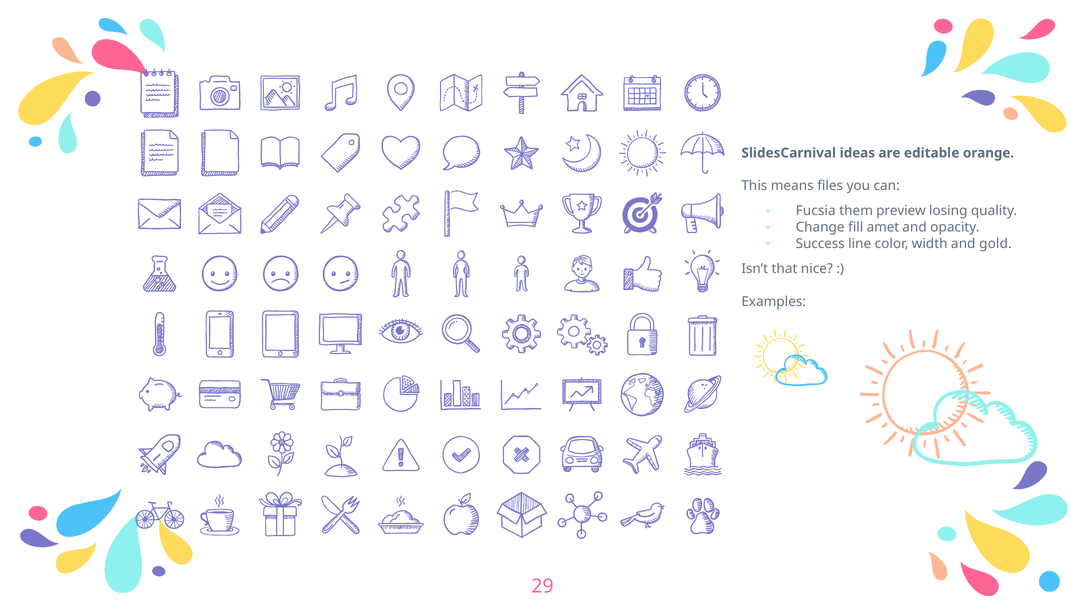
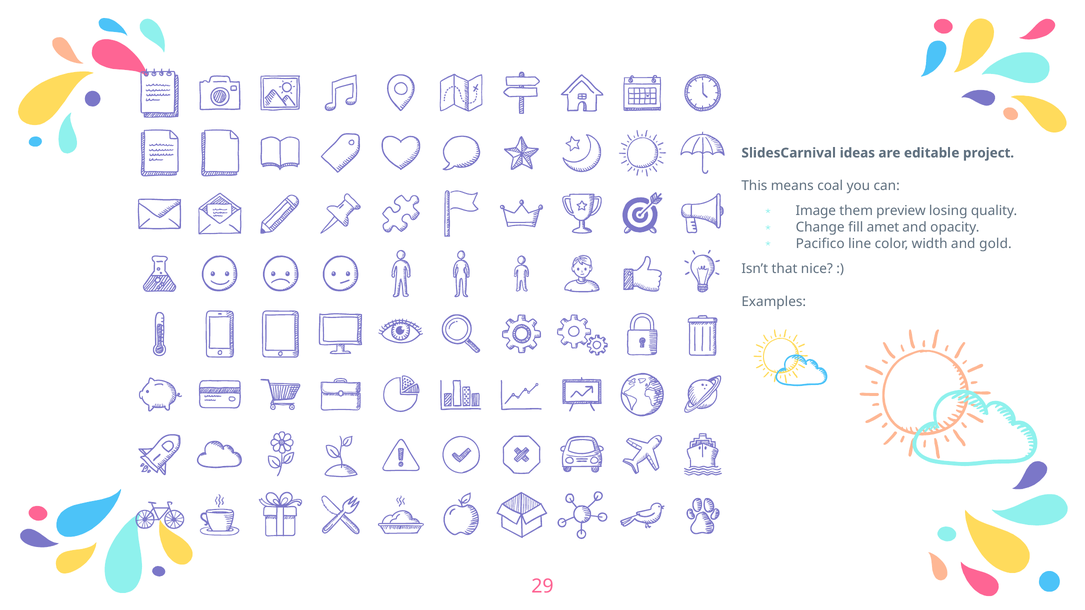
orange: orange -> project (989, 153)
files: files -> coal (830, 186)
Fucsia: Fucsia -> Image (816, 211)
Success: Success -> Pacifico (820, 244)
